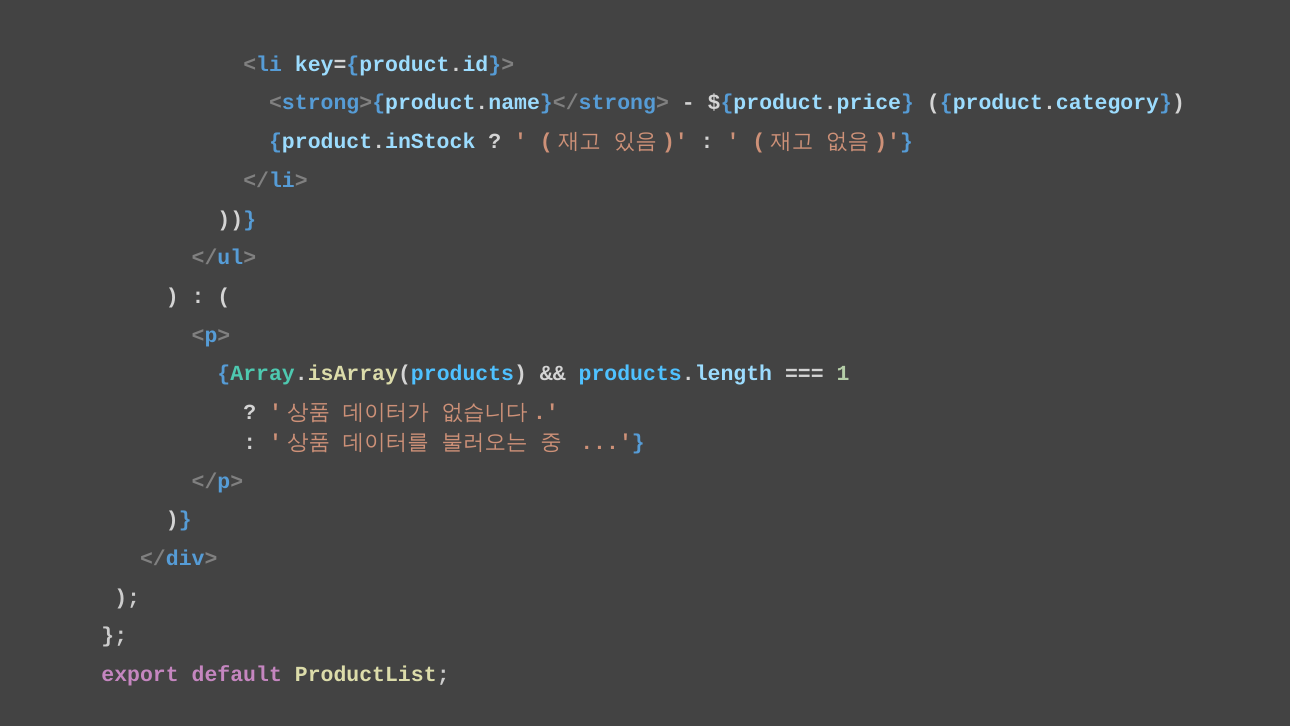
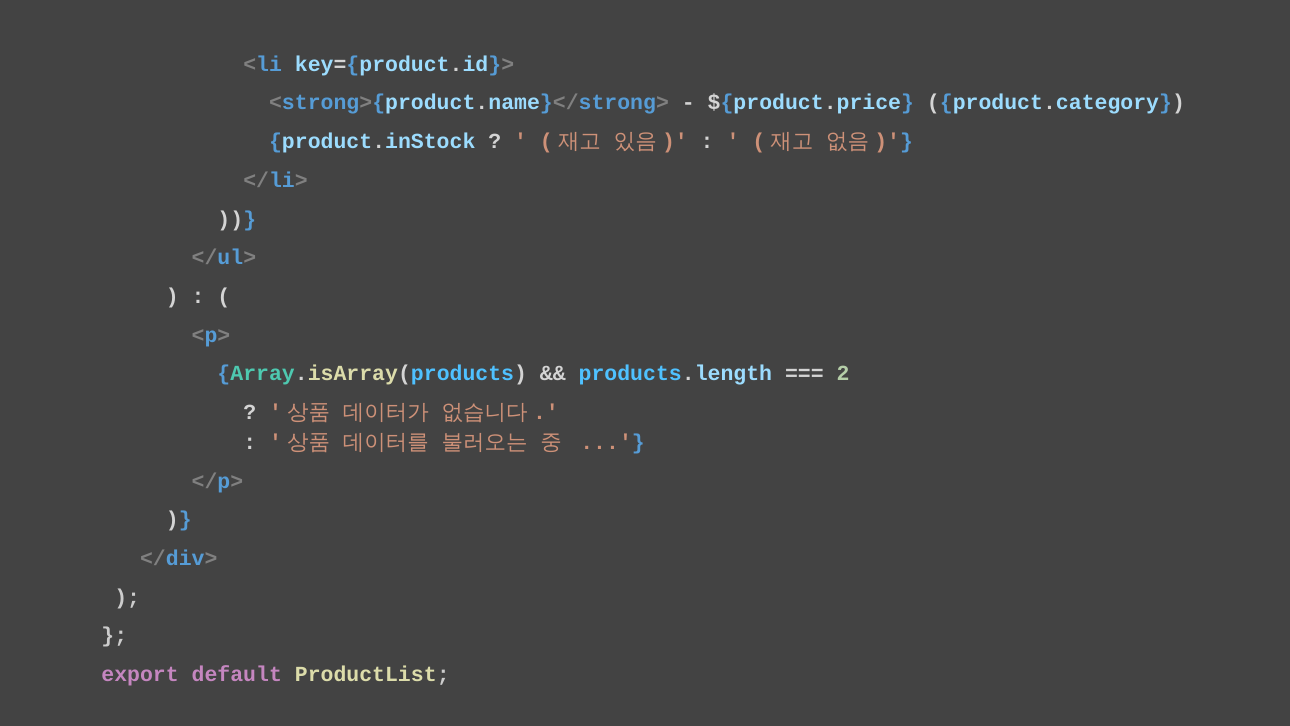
1: 1 -> 2 (843, 374)
